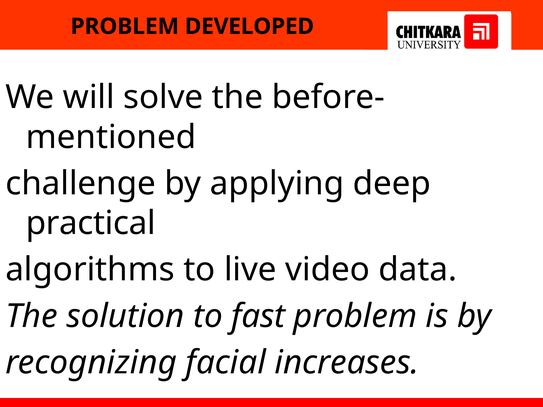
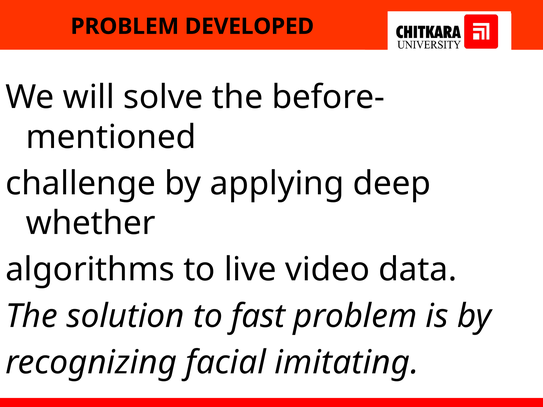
practical: practical -> whether (91, 223)
increases: increases -> imitating (347, 363)
